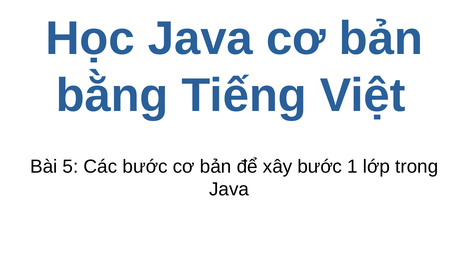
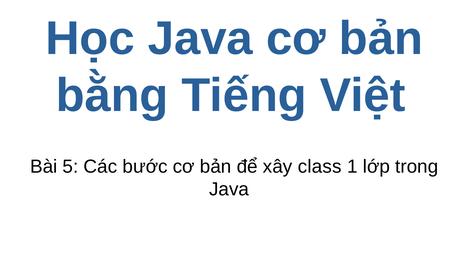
xây bước: bước -> class (320, 166)
